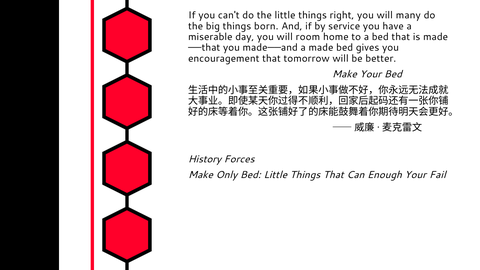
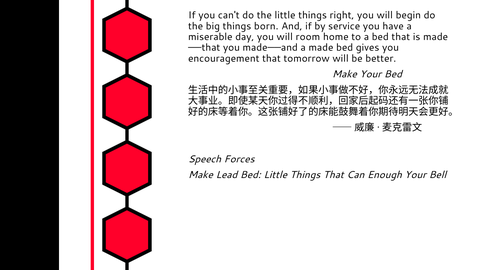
many: many -> begin (408, 15)
History: History -> Speech (205, 159)
Only: Only -> Lead (227, 175)
Fail: Fail -> Bell (438, 175)
